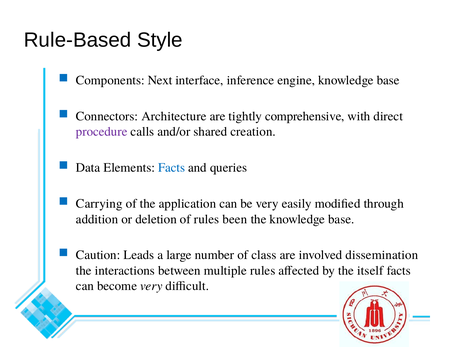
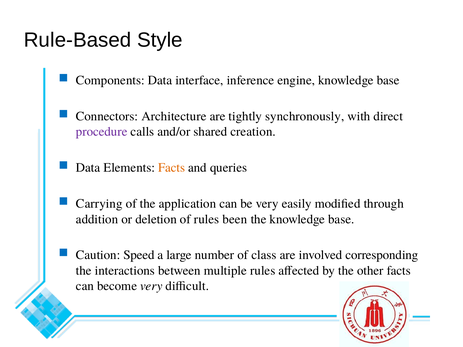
Components Next: Next -> Data (160, 80)
comprehensive: comprehensive -> synchronously (305, 116)
Facts colour: blue -> orange (172, 168)
Leads: Leads -> Speed (139, 255)
dissemination: dissemination -> corresponding (382, 255)
itself: itself -> other (370, 271)
